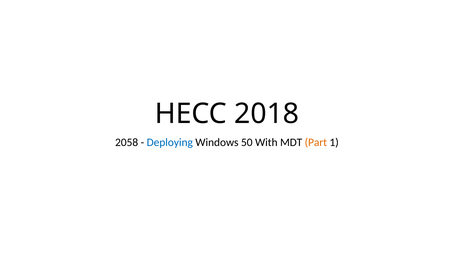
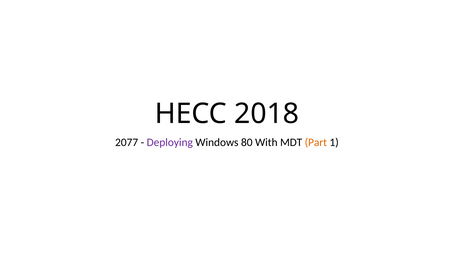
2058: 2058 -> 2077 (127, 142)
Deploying colour: blue -> purple (170, 142)
50: 50 -> 80 (247, 142)
